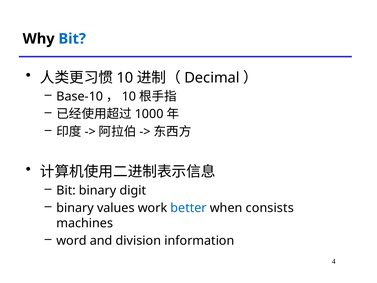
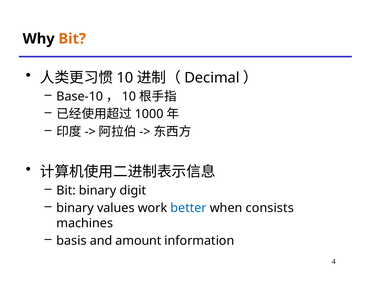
Bit colour: blue -> orange (72, 39)
word: word -> basis (71, 241)
division: division -> amount (138, 241)
